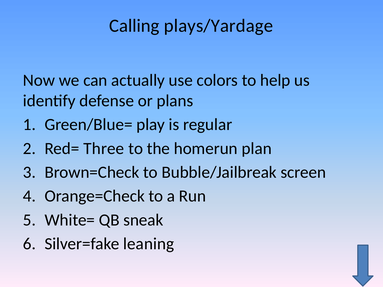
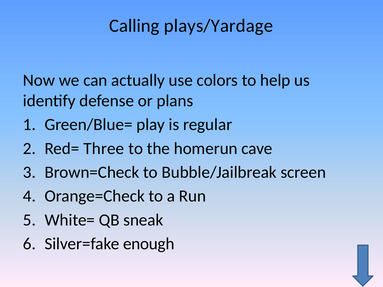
plan: plan -> cave (257, 149)
leaning: leaning -> enough (149, 244)
